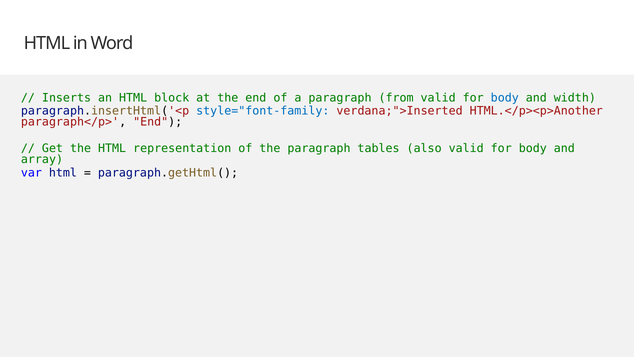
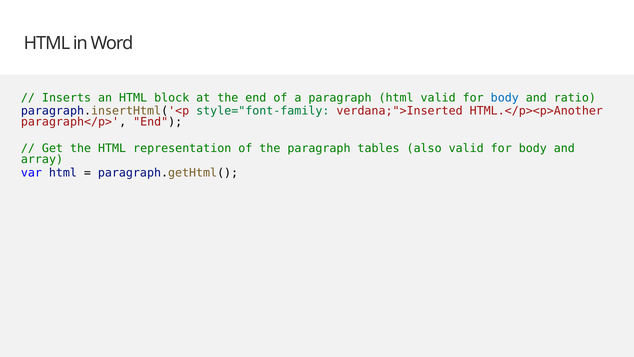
paragraph from: from -> html (396, 98)
width: width -> ratio (575, 98)
style="font-family colour: blue -> green (263, 111)
